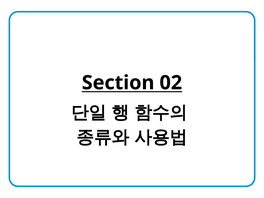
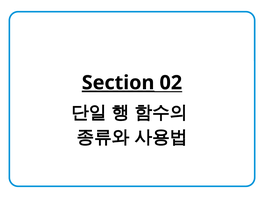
Section underline: none -> present (118, 83)
